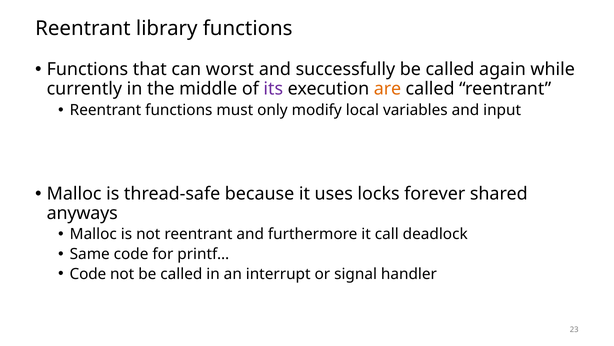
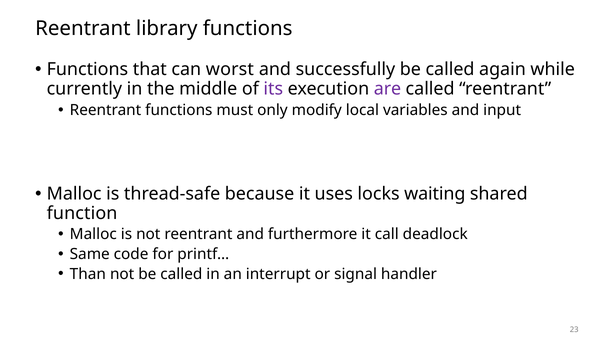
are colour: orange -> purple (388, 89)
forever: forever -> waiting (435, 193)
anyways: anyways -> function (82, 213)
Code: Code -> Than (88, 273)
